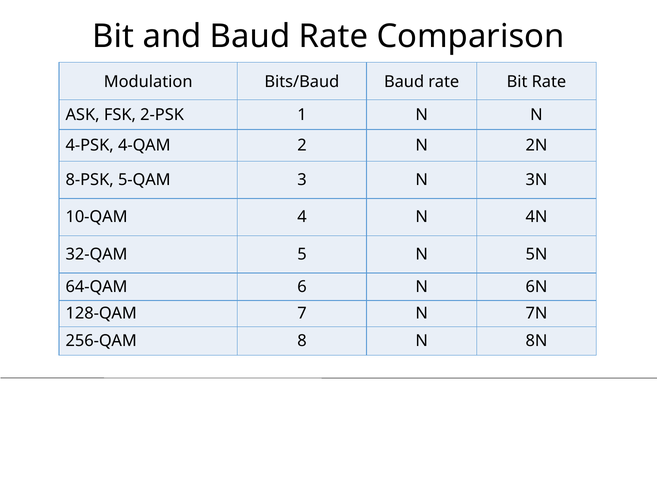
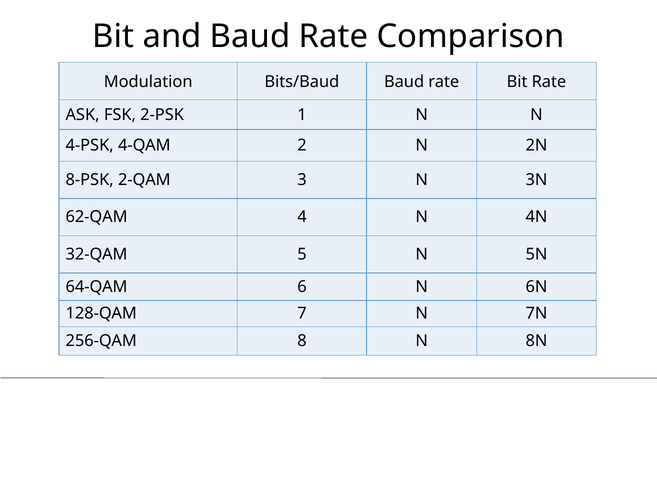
5-QAM: 5-QAM -> 2-QAM (144, 180)
10-QAM: 10-QAM -> 62-QAM (97, 217)
